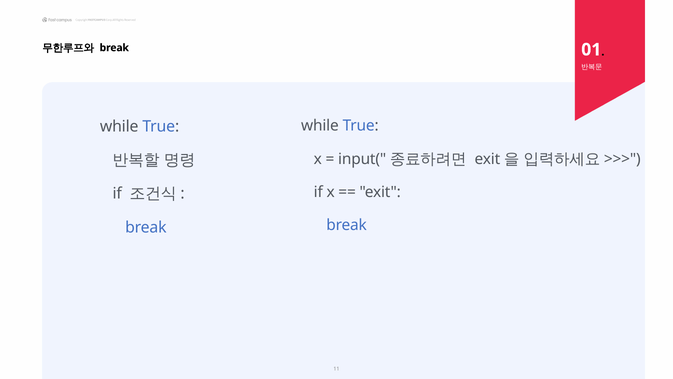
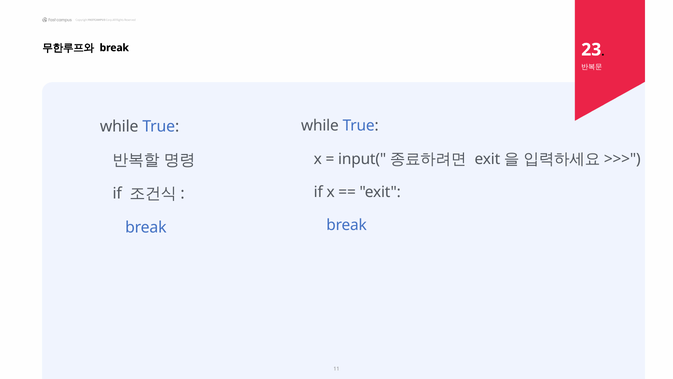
01: 01 -> 23 (591, 50)
